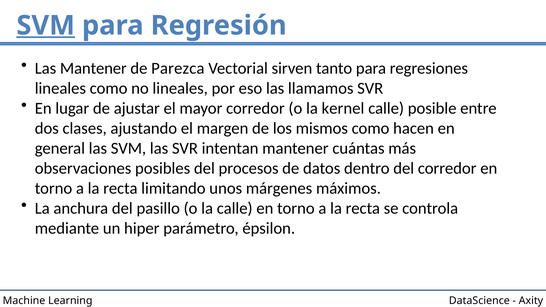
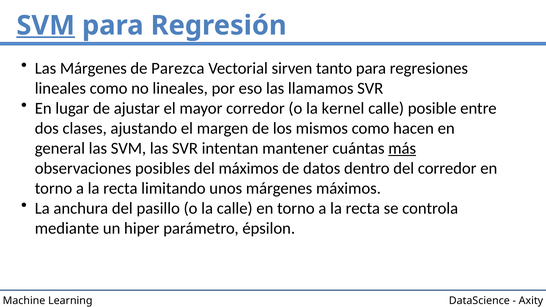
Las Mantener: Mantener -> Márgenes (93, 68)
más underline: none -> present (402, 148)
del procesos: procesos -> máximos (249, 168)
